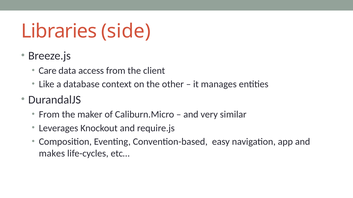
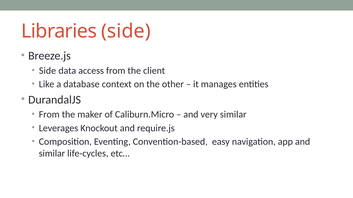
Care: Care -> Side (47, 71)
makes: makes -> similar (52, 154)
